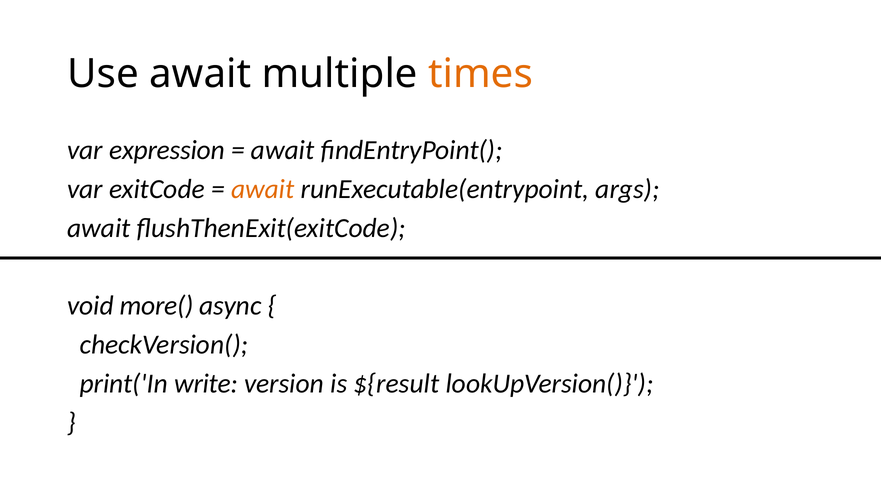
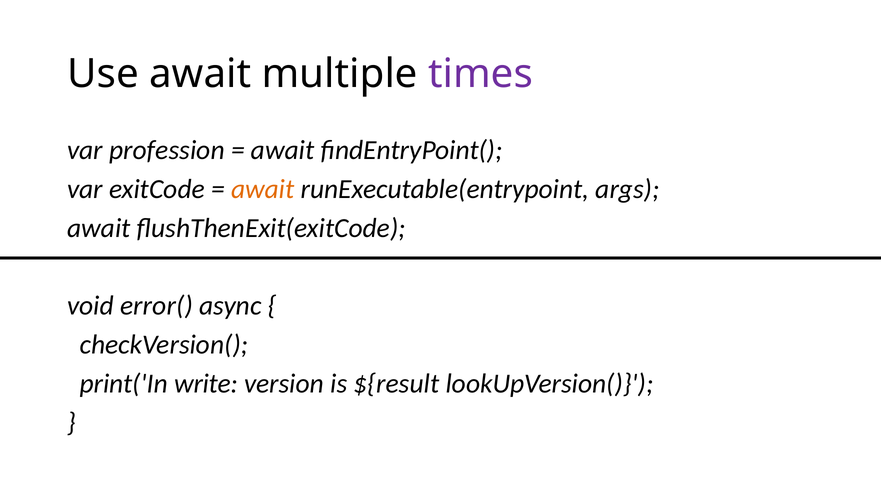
times colour: orange -> purple (481, 74)
expression: expression -> profession (167, 150)
more(: more( -> error( (156, 306)
